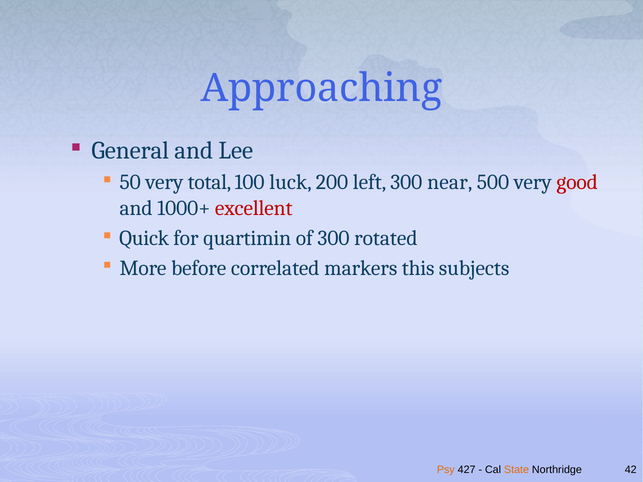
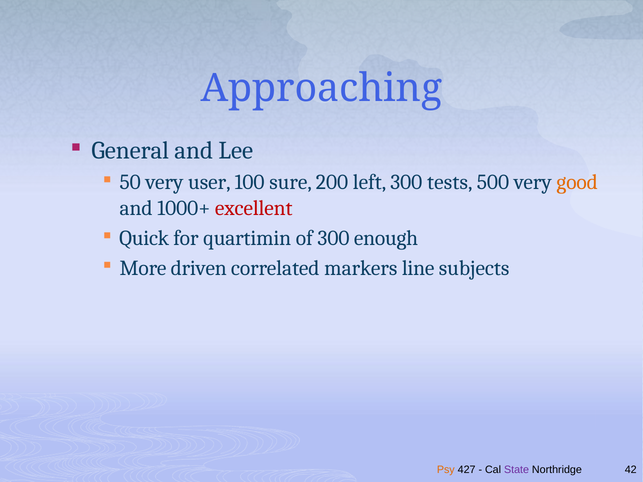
total: total -> user (209, 182)
luck: luck -> sure (291, 182)
near: near -> tests (450, 182)
good colour: red -> orange (577, 182)
rotated: rotated -> enough (386, 238)
before: before -> driven (199, 268)
this: this -> line (418, 268)
State colour: orange -> purple (517, 470)
